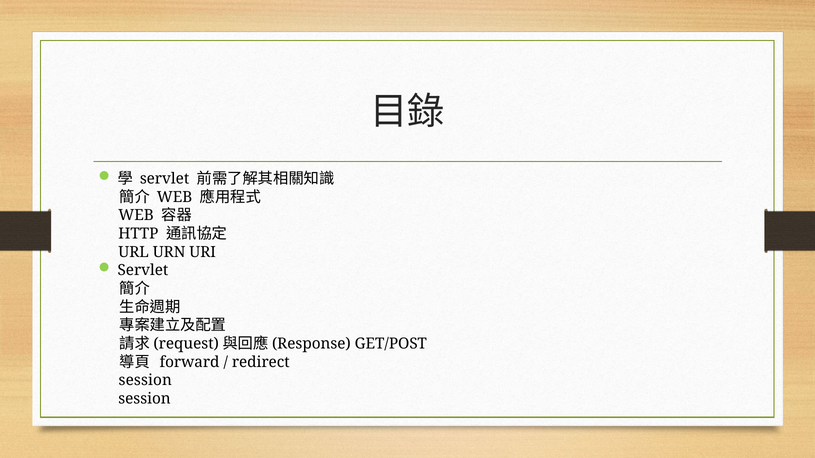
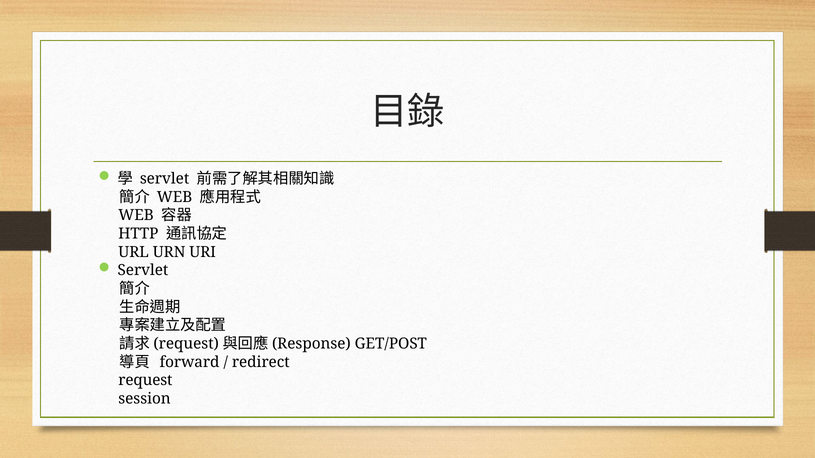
session: session -> request (145, 381)
